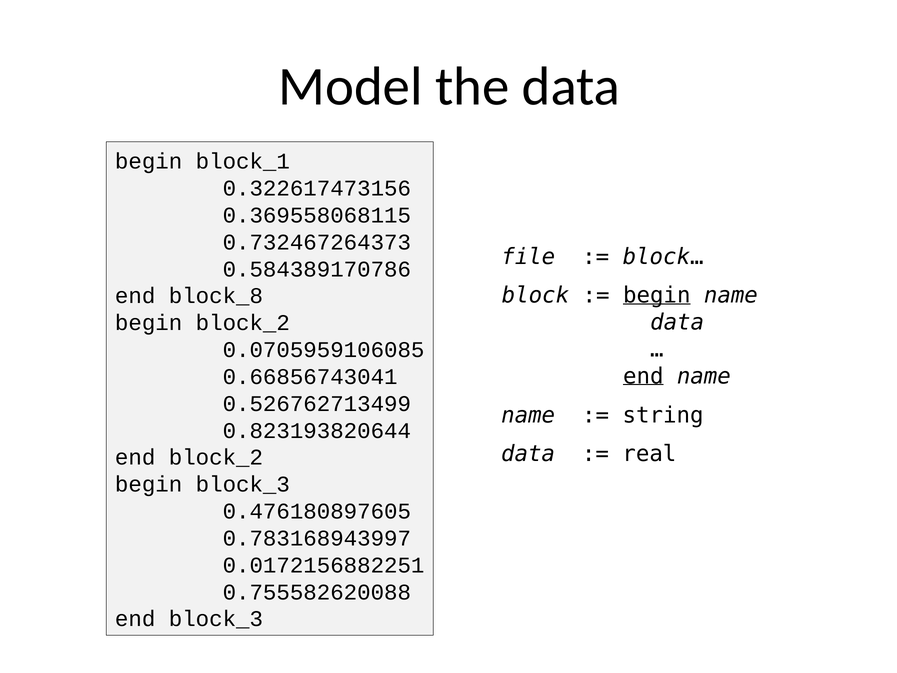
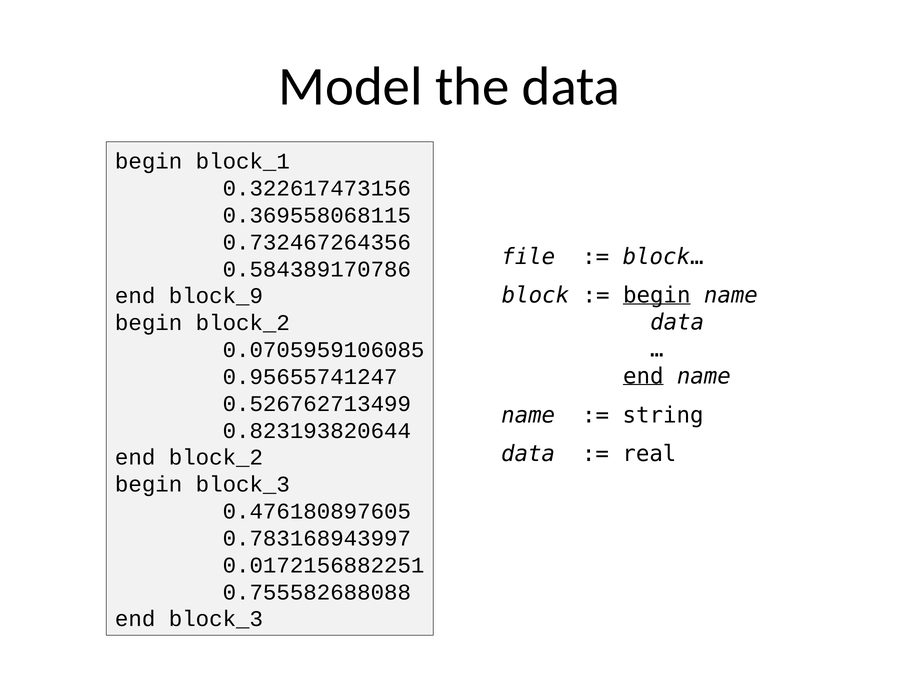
0.732467264373: 0.732467264373 -> 0.732467264356 (317, 242)
block_8: block_8 -> block_9 (216, 296)
0.66856743041: 0.66856743041 -> 0.95655741247 (310, 377)
0.755582620088: 0.755582620088 -> 0.755582688088 (317, 592)
